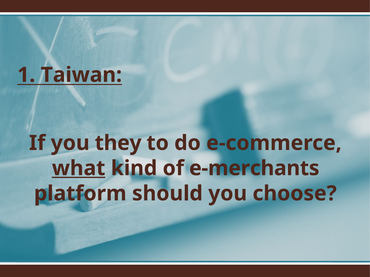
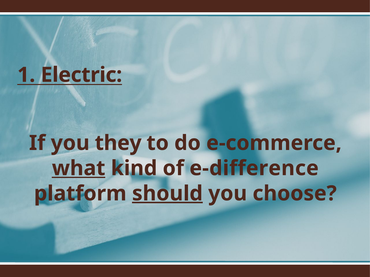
Taiwan: Taiwan -> Electric (81, 75)
e-merchants: e-merchants -> e-difference (254, 169)
should underline: none -> present (167, 194)
